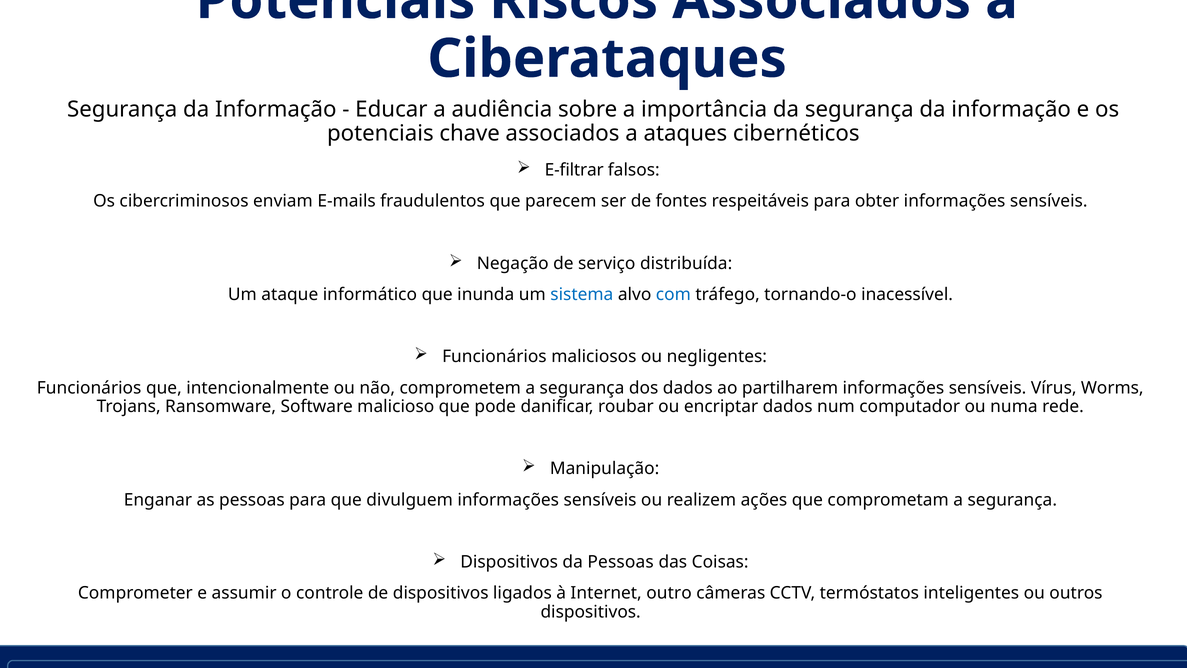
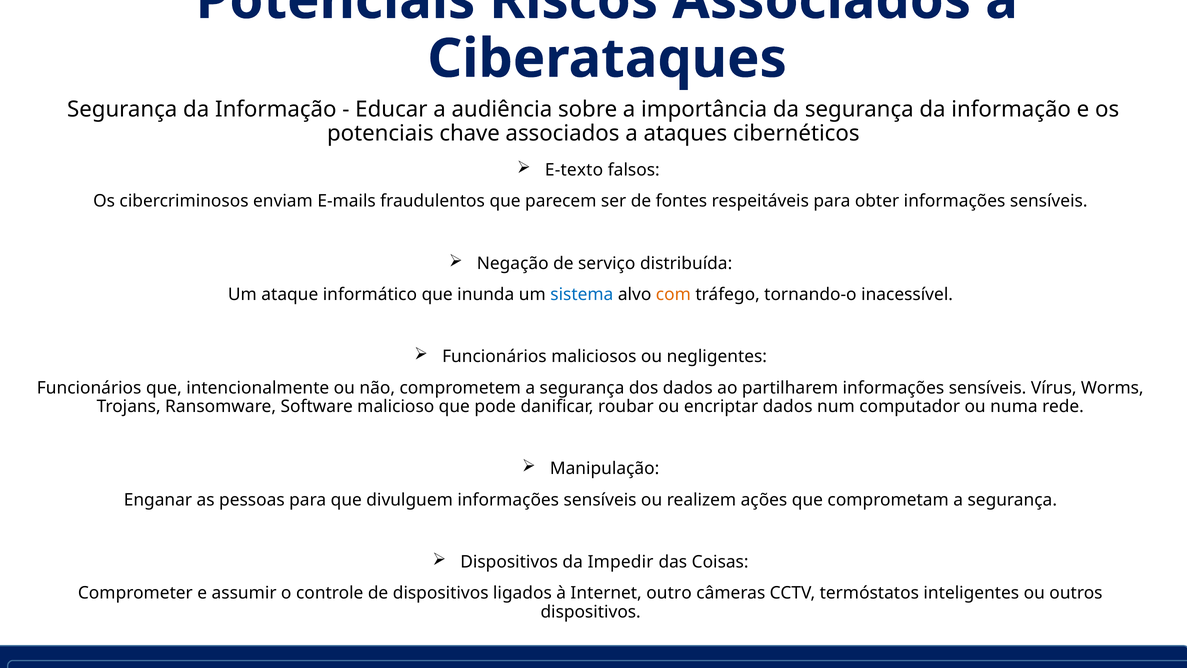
E-filtrar: E-filtrar -> E-texto (574, 170)
com colour: blue -> orange (673, 294)
da Pessoas: Pessoas -> Impedir (621, 562)
